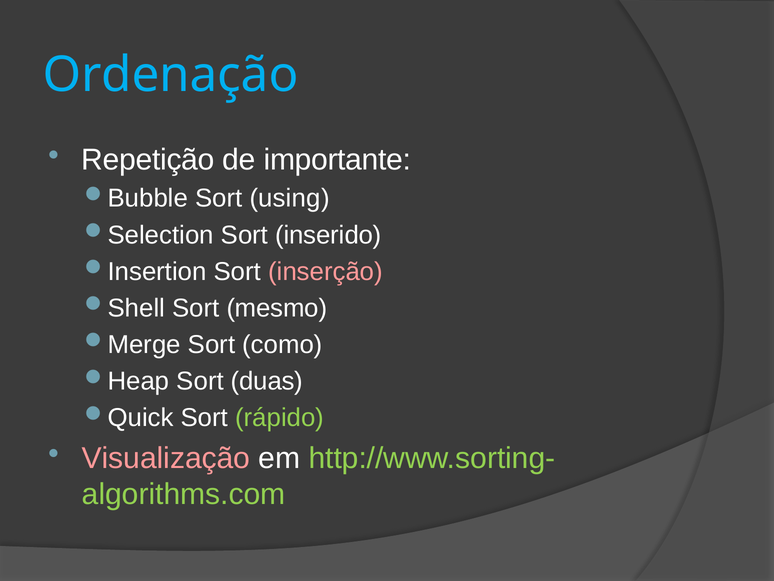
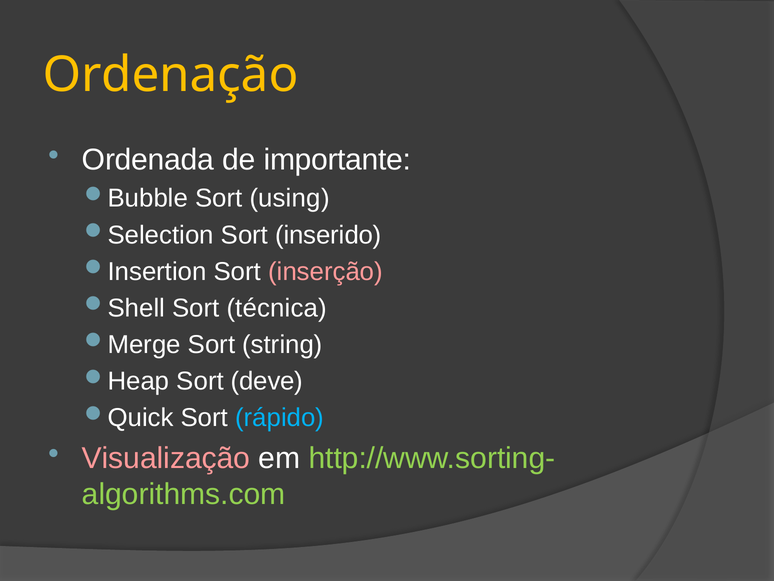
Ordenação colour: light blue -> yellow (171, 75)
Repetição: Repetição -> Ordenada (148, 159)
mesmo: mesmo -> técnica (277, 308)
como: como -> string (282, 344)
duas: duas -> deve (267, 381)
rápido colour: light green -> light blue (280, 417)
